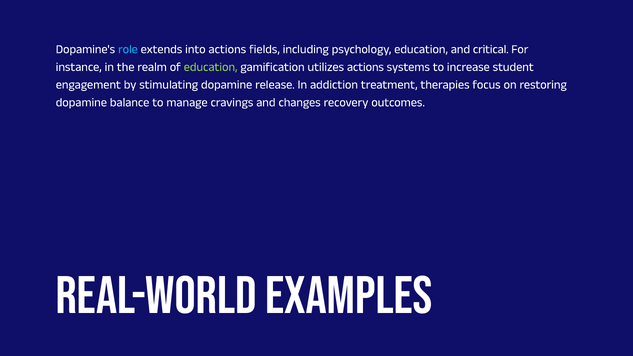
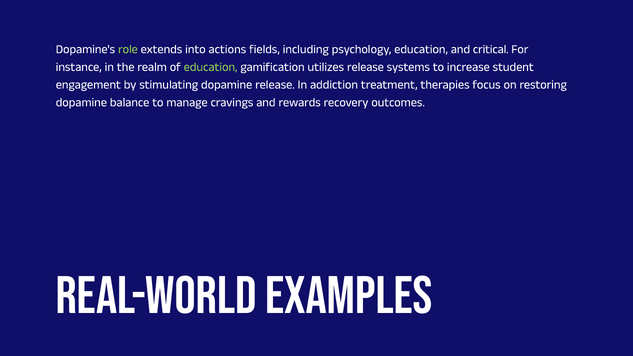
role colour: light blue -> light green (128, 49)
utilizes actions: actions -> release (365, 67)
changes: changes -> rewards (300, 102)
